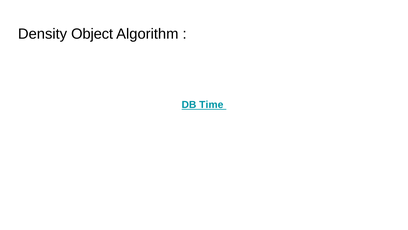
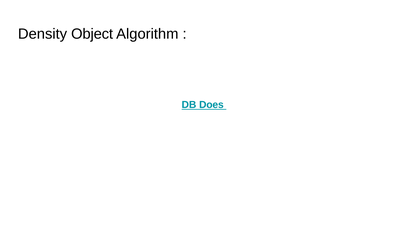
Time: Time -> Does (211, 105)
